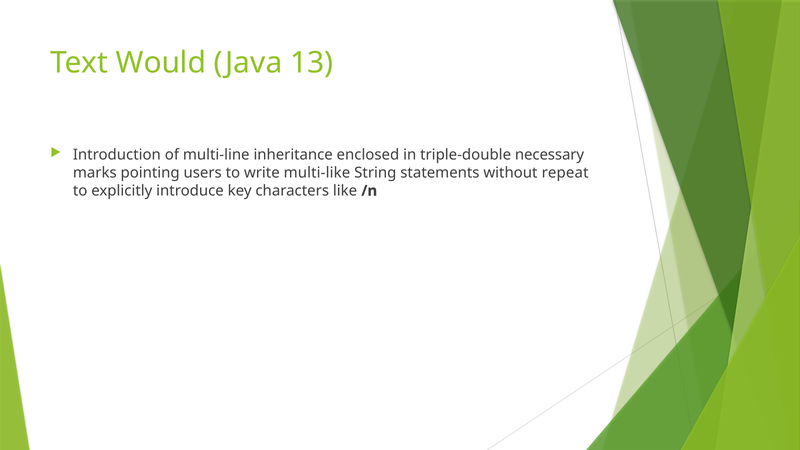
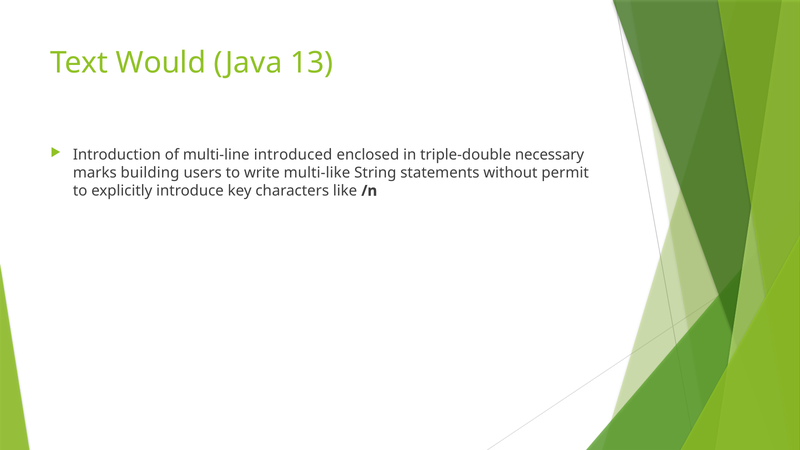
inheritance: inheritance -> introduced (293, 155)
pointing: pointing -> building (150, 173)
repeat: repeat -> permit (565, 173)
